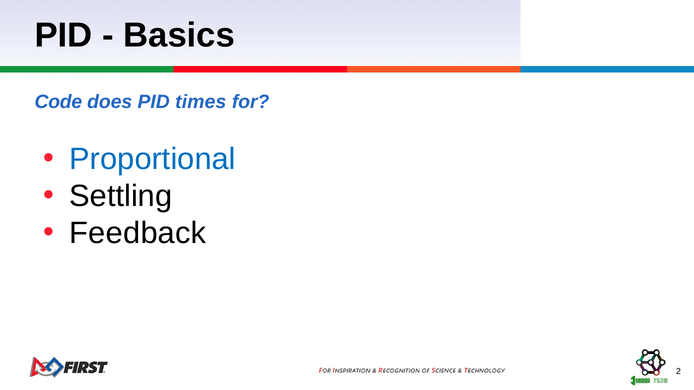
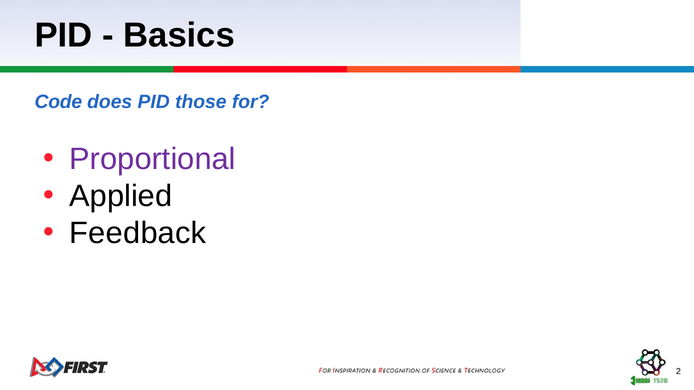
times: times -> those (201, 102)
Proportional colour: blue -> purple (153, 159)
Settling: Settling -> Applied (121, 196)
